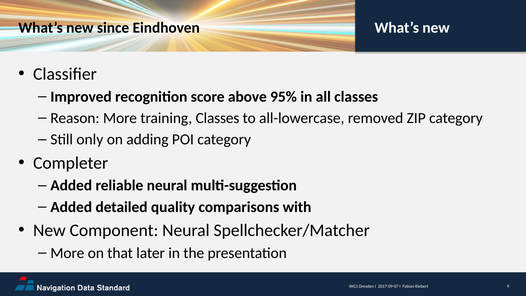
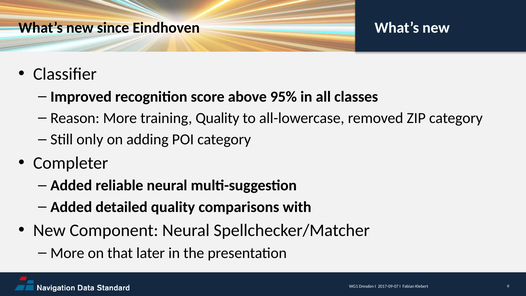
training Classes: Classes -> Quality (217, 118)
